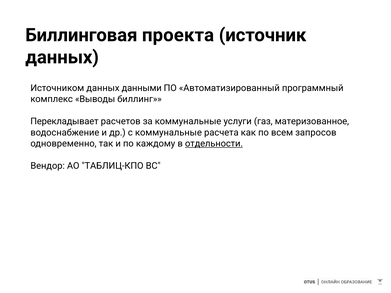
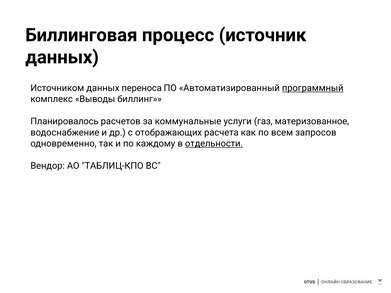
проекта: проекта -> процесс (178, 35)
данными: данными -> переноса (142, 88)
программный underline: none -> present (313, 88)
Перекладывает: Перекладывает -> Планировалось (64, 121)
с коммунальные: коммунальные -> отображающих (169, 133)
